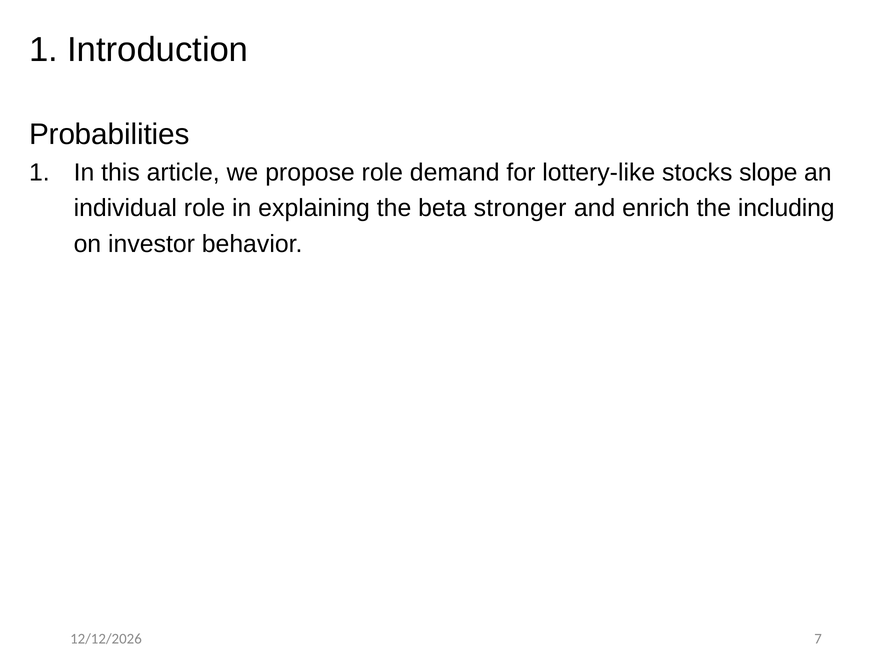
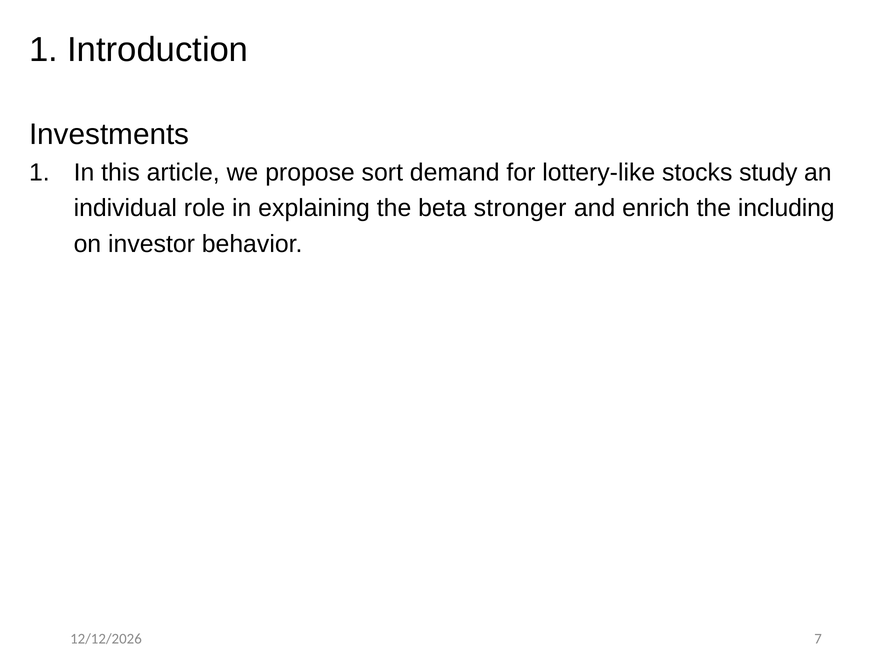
Probabilities: Probabilities -> Investments (109, 134)
propose role: role -> sort (382, 173)
slope: slope -> study (768, 173)
